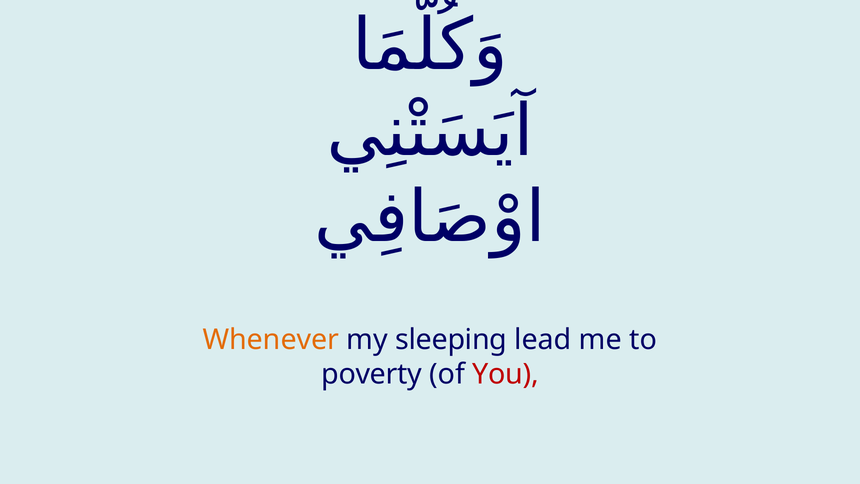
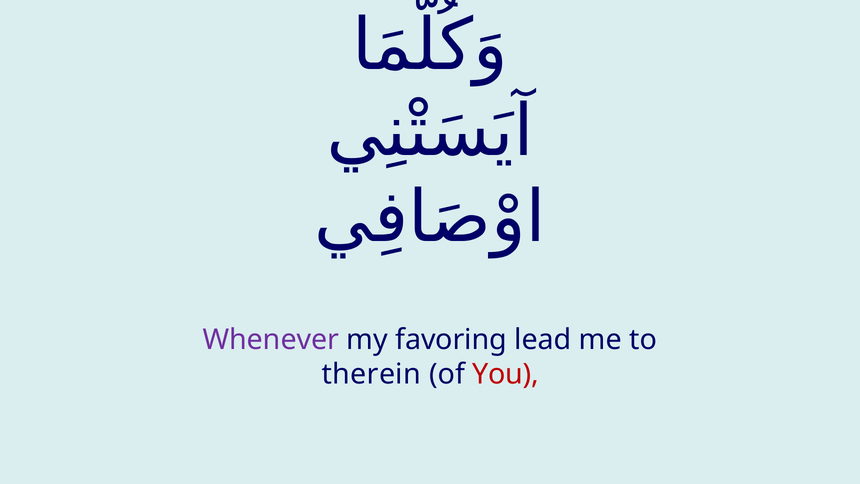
Whenever colour: orange -> purple (271, 340)
sleeping: sleeping -> favoring (451, 340)
poverty: poverty -> therein (371, 374)
